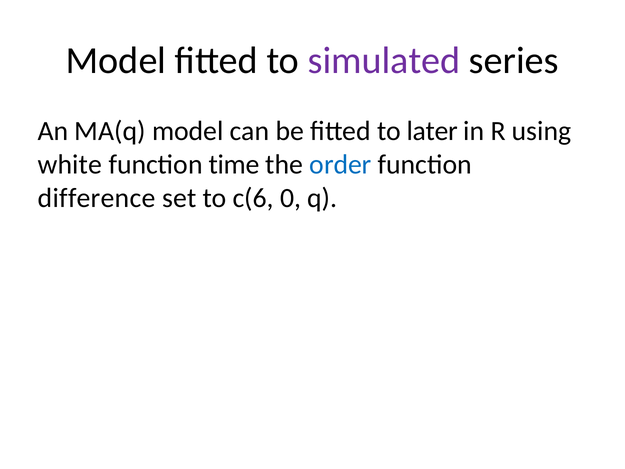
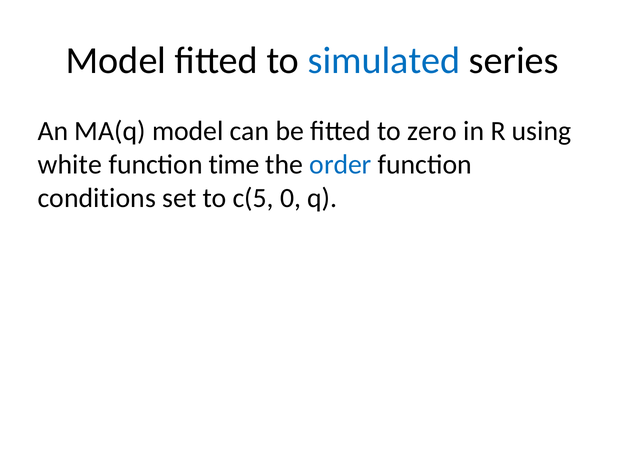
simulated colour: purple -> blue (384, 61)
later: later -> zero (432, 131)
difference: difference -> conditions (97, 198)
c(6: c(6 -> c(5 (253, 198)
